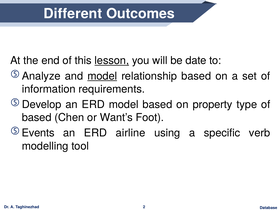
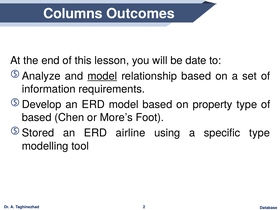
Different: Different -> Columns (73, 14)
lesson underline: present -> none (112, 61)
Want’s: Want’s -> More’s (116, 118)
Events: Events -> Stored (38, 133)
specific verb: verb -> type (260, 133)
